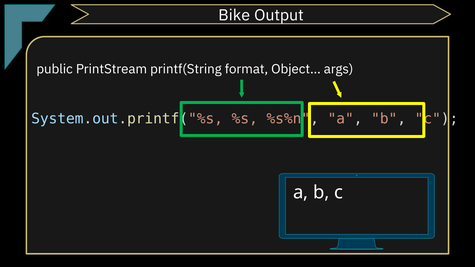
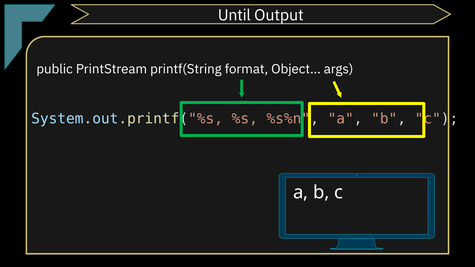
Bike: Bike -> Until (234, 15)
